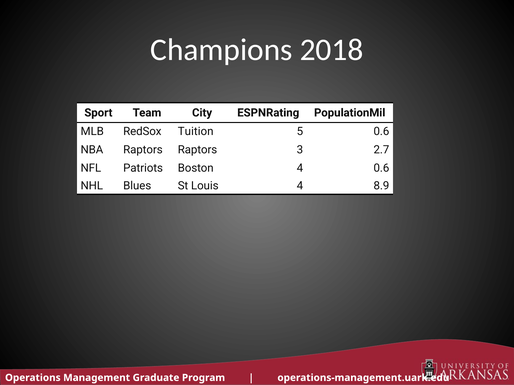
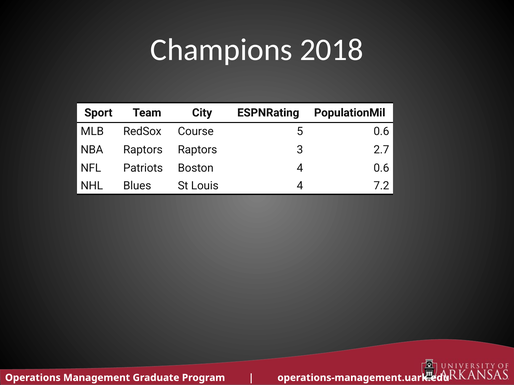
Tuition: Tuition -> Course (196, 132)
8.9: 8.9 -> 7.2 (381, 186)
